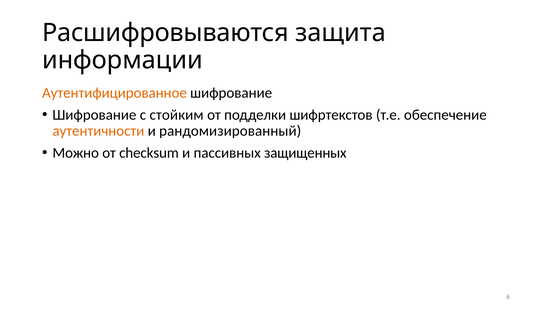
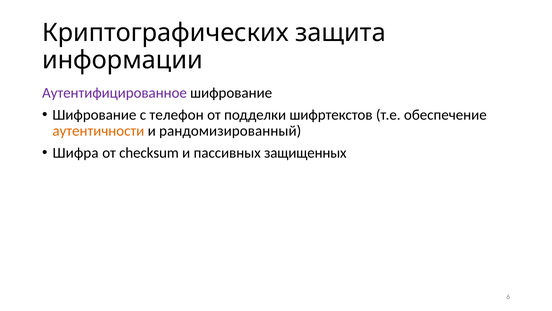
Расшифровываются: Расшифровываются -> Криптографических (165, 33)
Аутентифицированное colour: orange -> purple (114, 93)
стойким: стойким -> телефон (177, 115)
Можно: Можно -> Шифра (76, 153)
